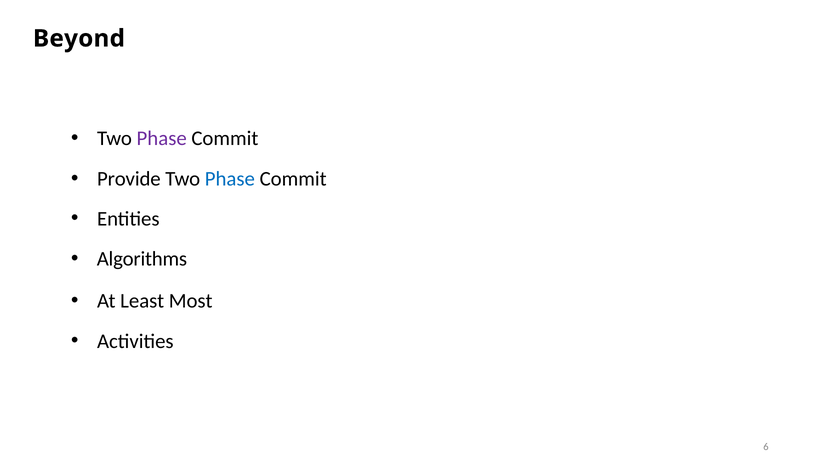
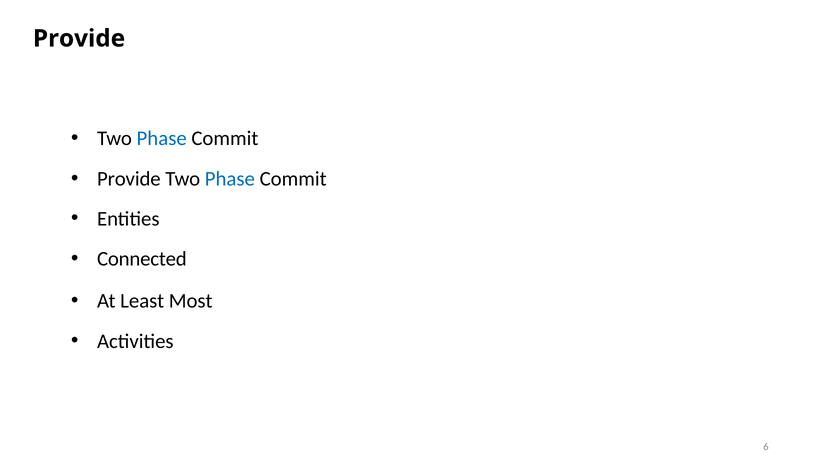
Beyond: Beyond -> Provide (79, 39)
Phase colour: purple -> blue (162, 138)
Algorithms: Algorithms -> Connected (142, 259)
